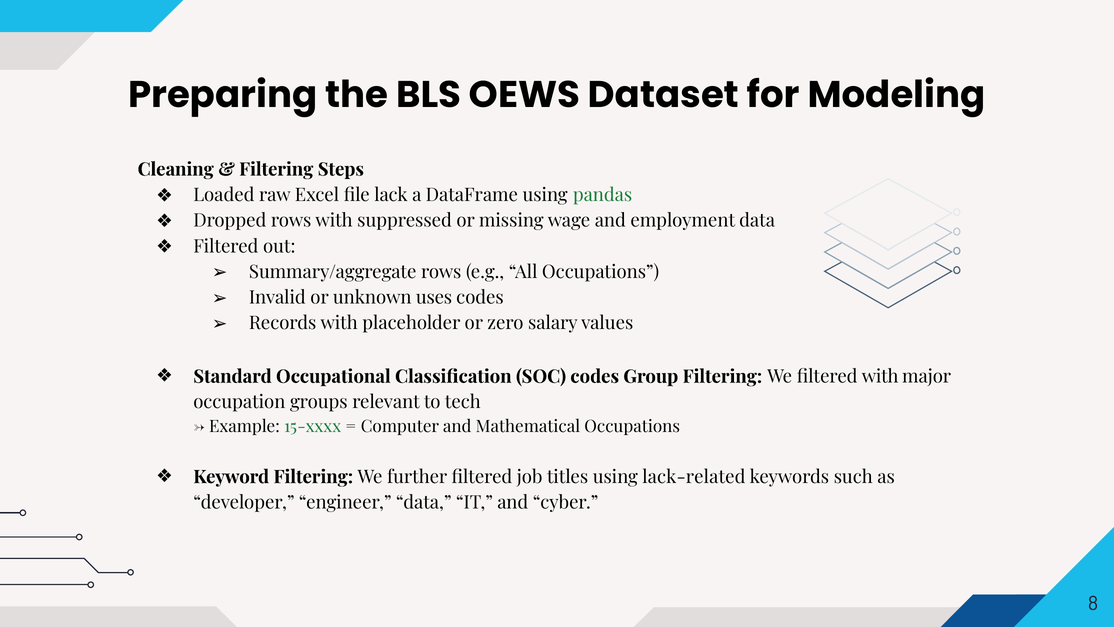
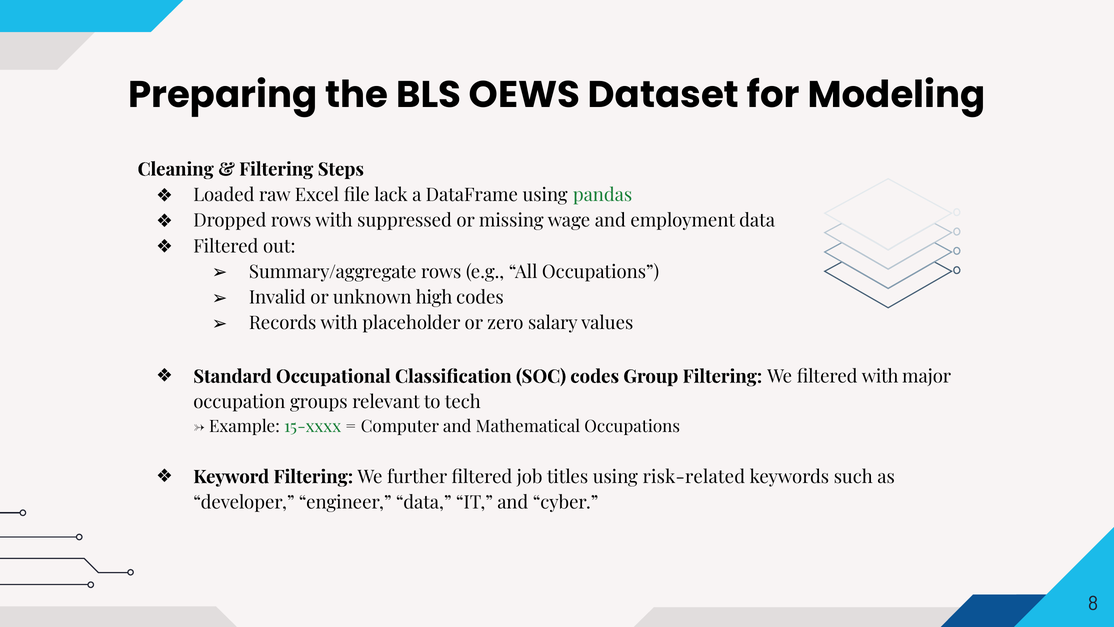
uses: uses -> high (434, 297)
lack-related: lack-related -> risk-related (694, 477)
